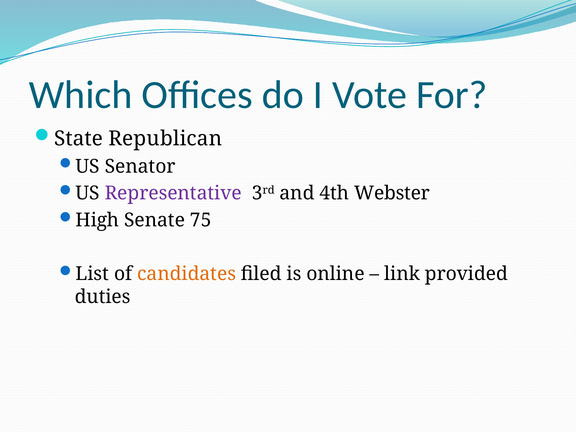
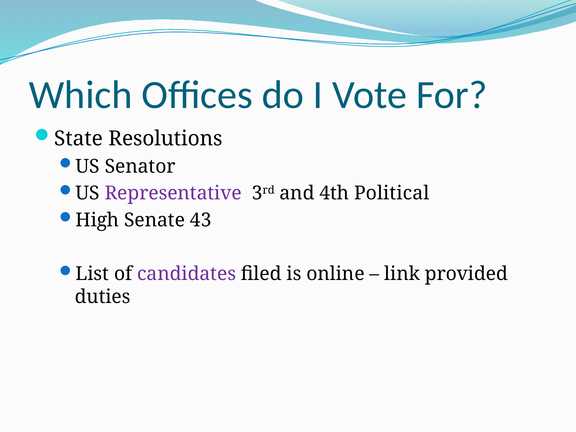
Republican: Republican -> Resolutions (166, 139)
Webster: Webster -> Political (392, 193)
75: 75 -> 43 (201, 220)
candidates colour: orange -> purple (187, 274)
